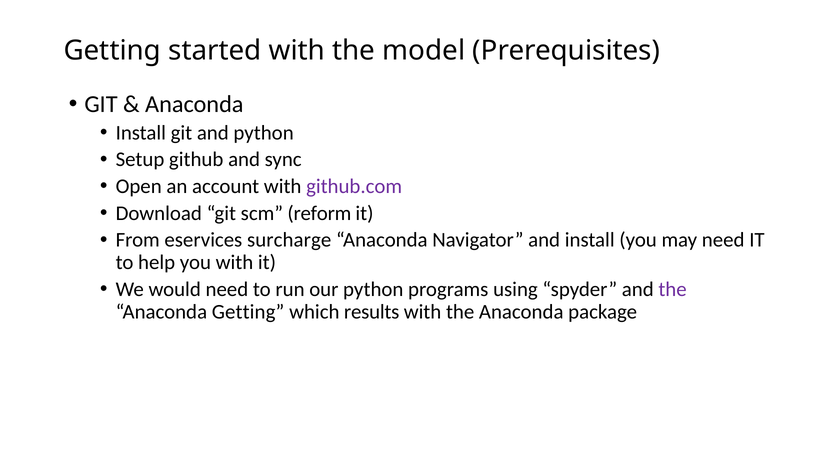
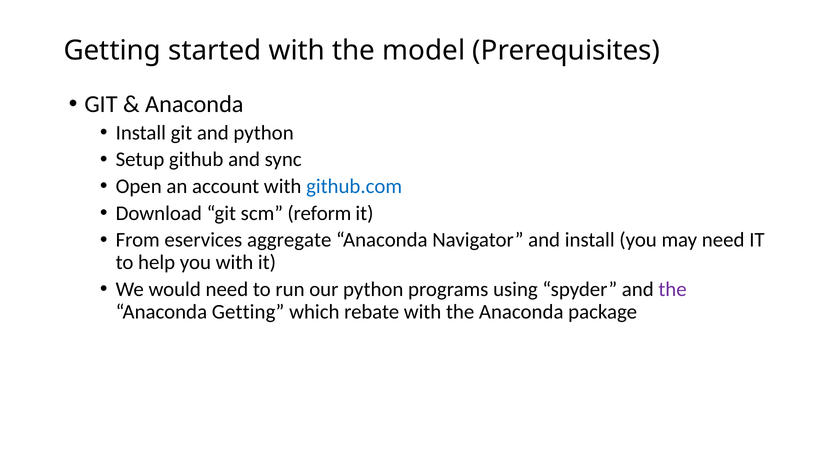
github.com colour: purple -> blue (354, 186)
surcharge: surcharge -> aggregate (289, 240)
results: results -> rebate (372, 312)
